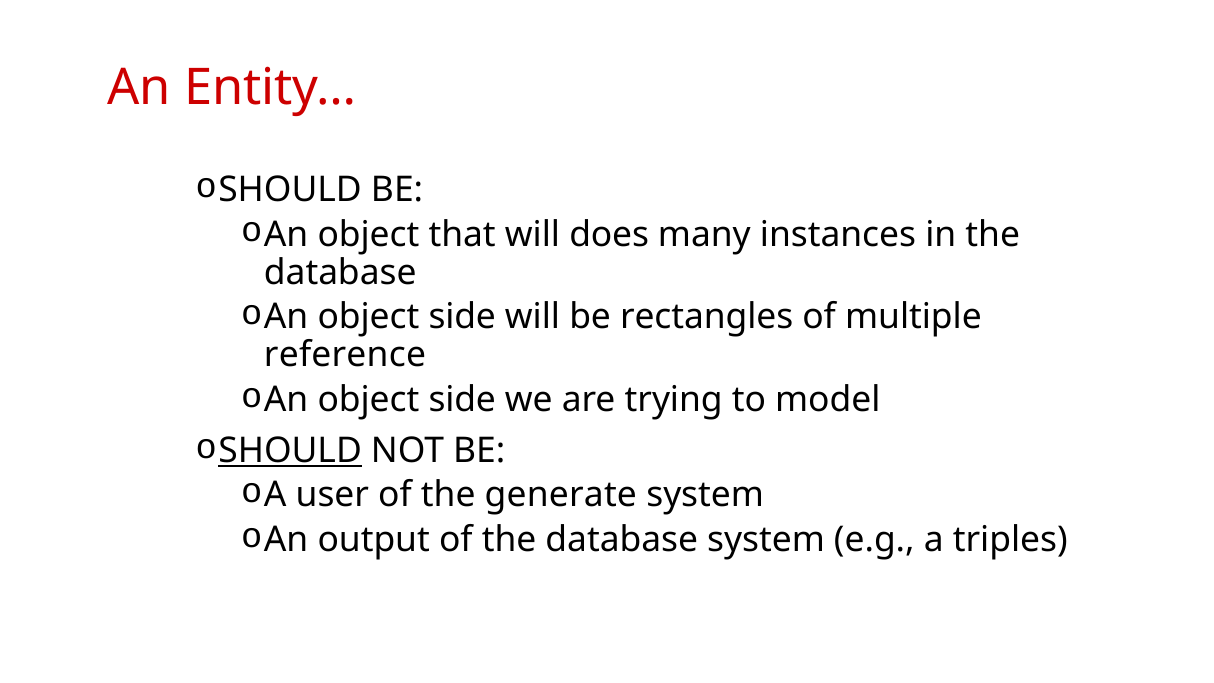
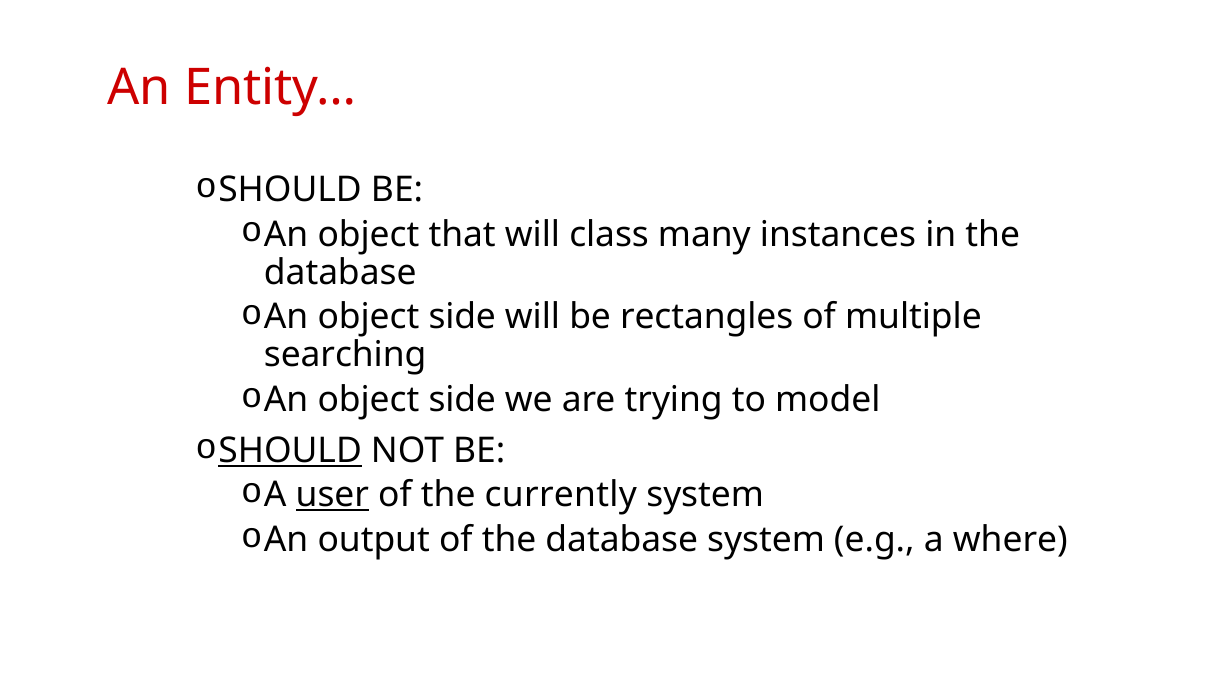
does: does -> class (609, 234)
reference: reference -> searching (345, 355)
user underline: none -> present (332, 495)
generate: generate -> currently (561, 495)
triples: triples -> where (1010, 539)
